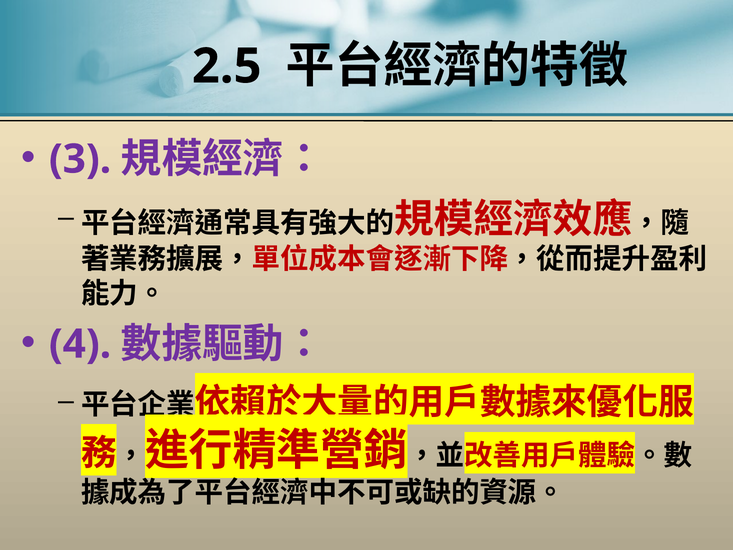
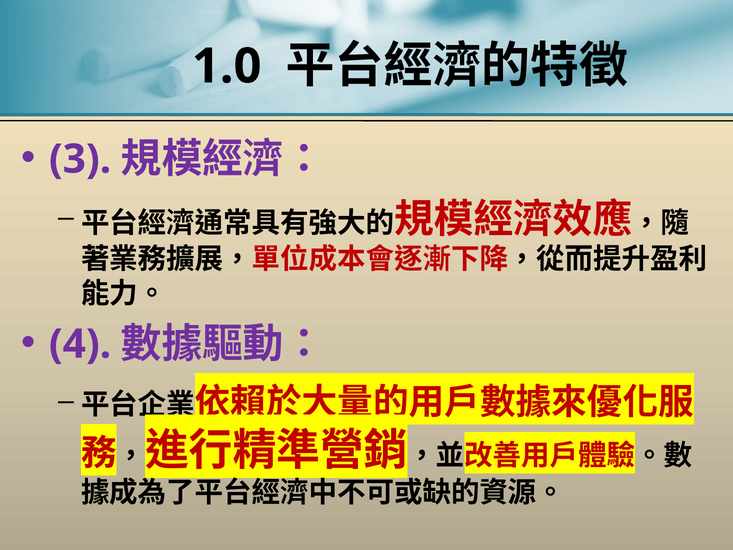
2.5: 2.5 -> 1.0 (227, 66)
